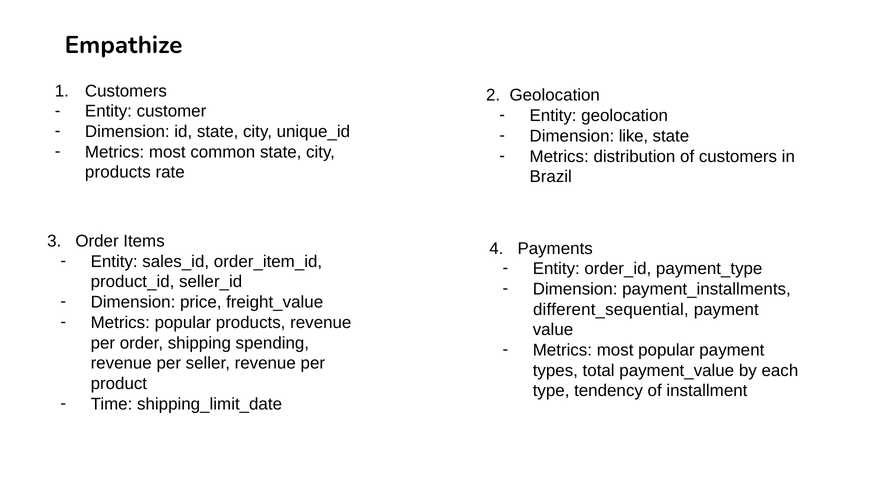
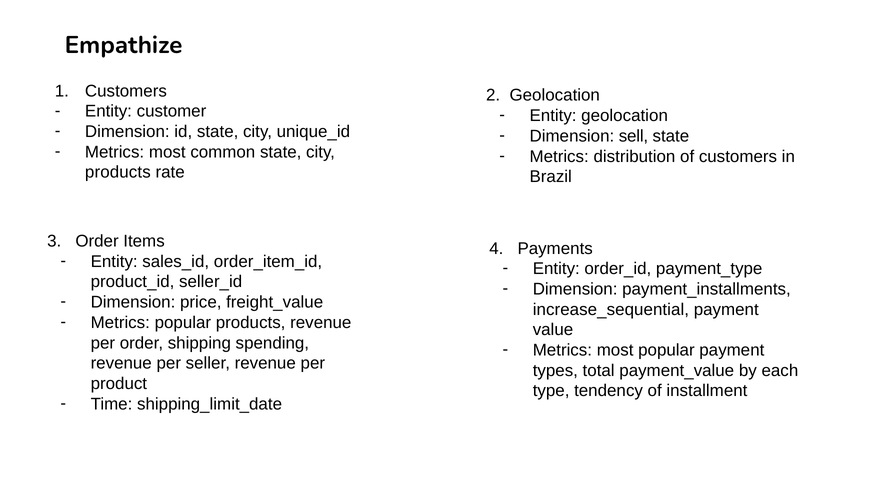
like: like -> sell (633, 136)
different_sequential: different_sequential -> increase_sequential (611, 309)
